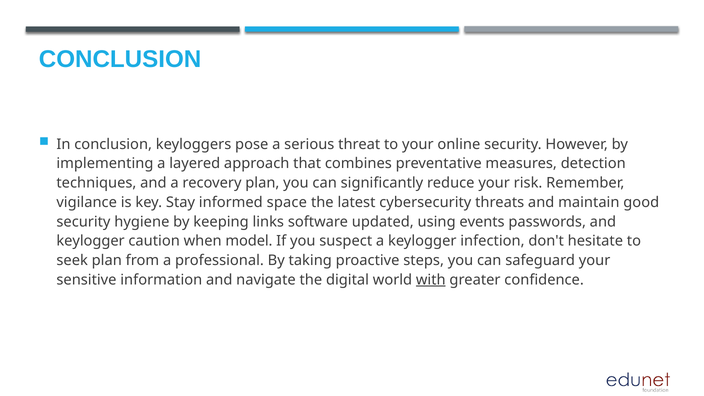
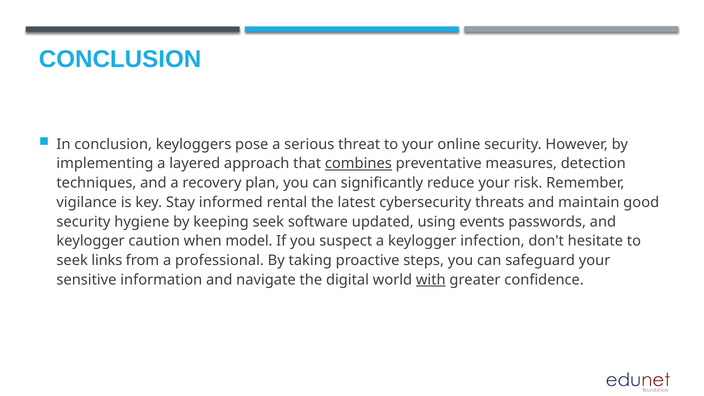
combines underline: none -> present (358, 164)
space: space -> rental (287, 202)
keeping links: links -> seek (268, 222)
seek plan: plan -> links (107, 260)
